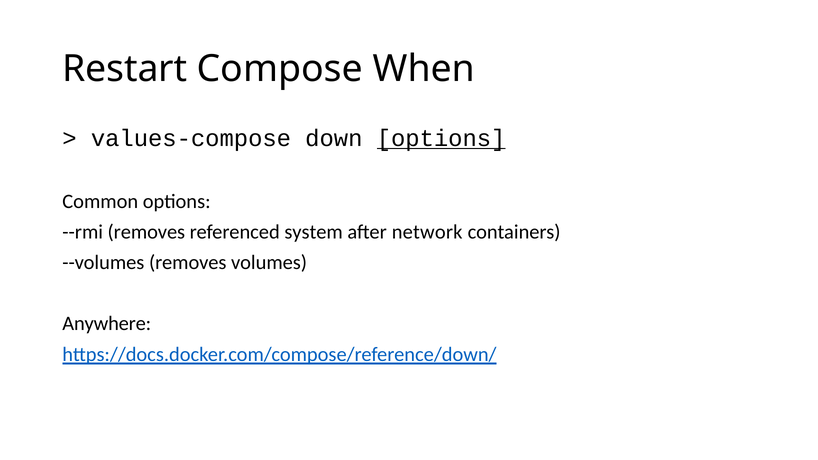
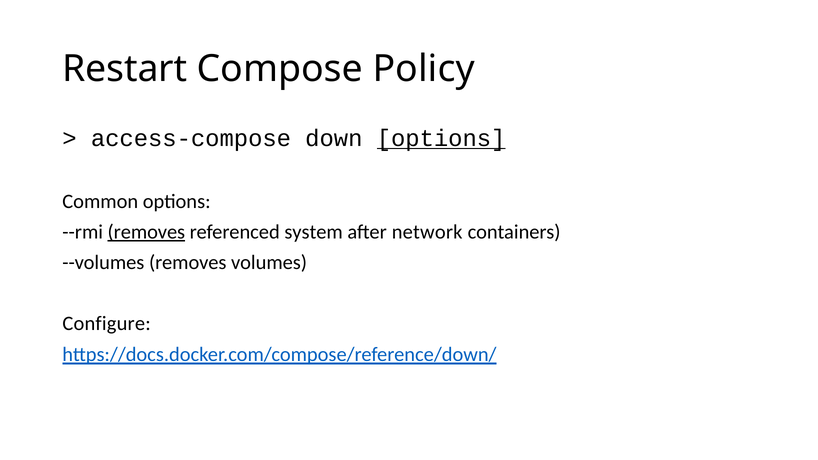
When: When -> Policy (424, 69)
values-compose: values-compose -> access-compose (191, 138)
removes underline: none -> present (146, 232)
Anywhere: Anywhere -> Configure (107, 324)
